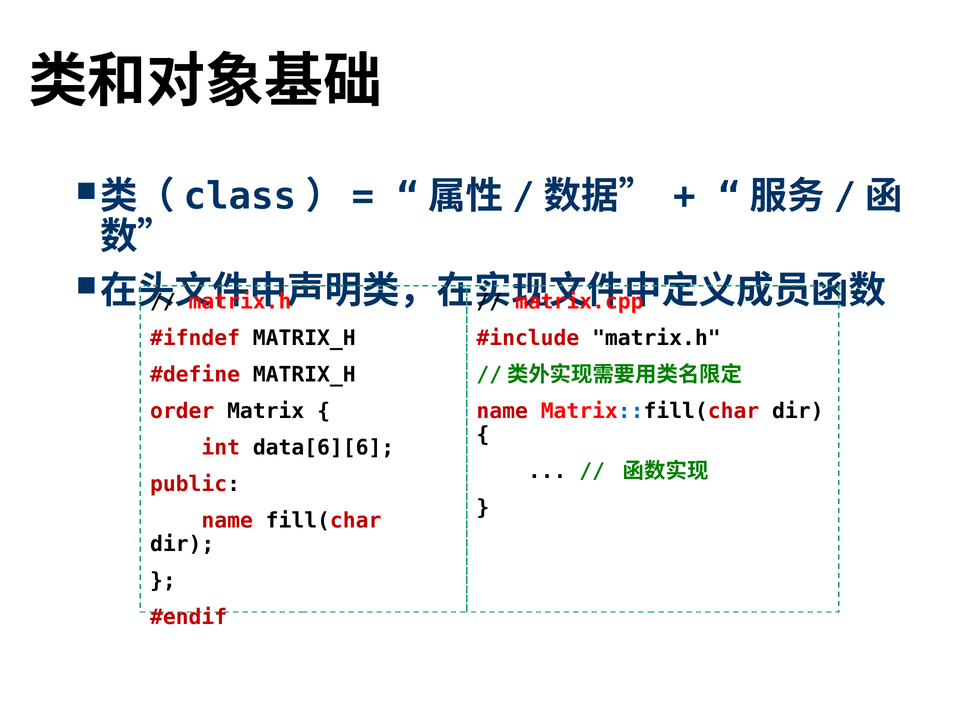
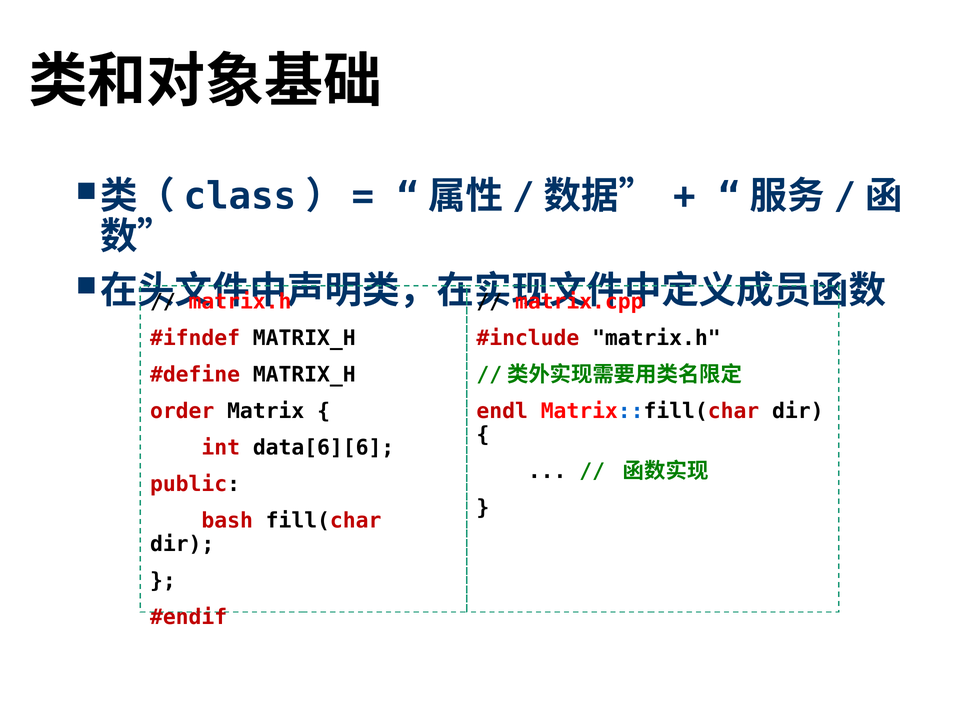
name: name -> endl (502, 411)
name: name -> bash (227, 521)
